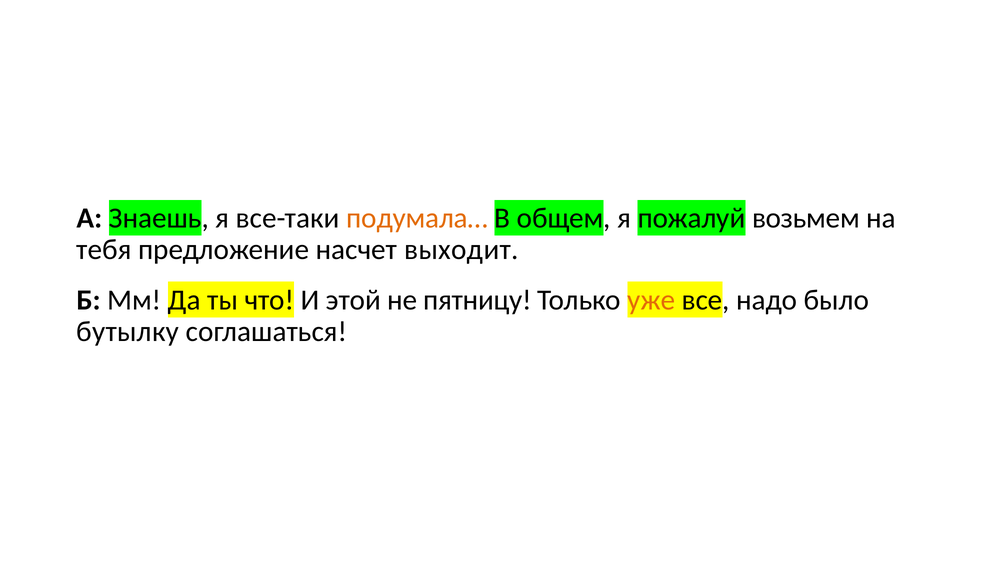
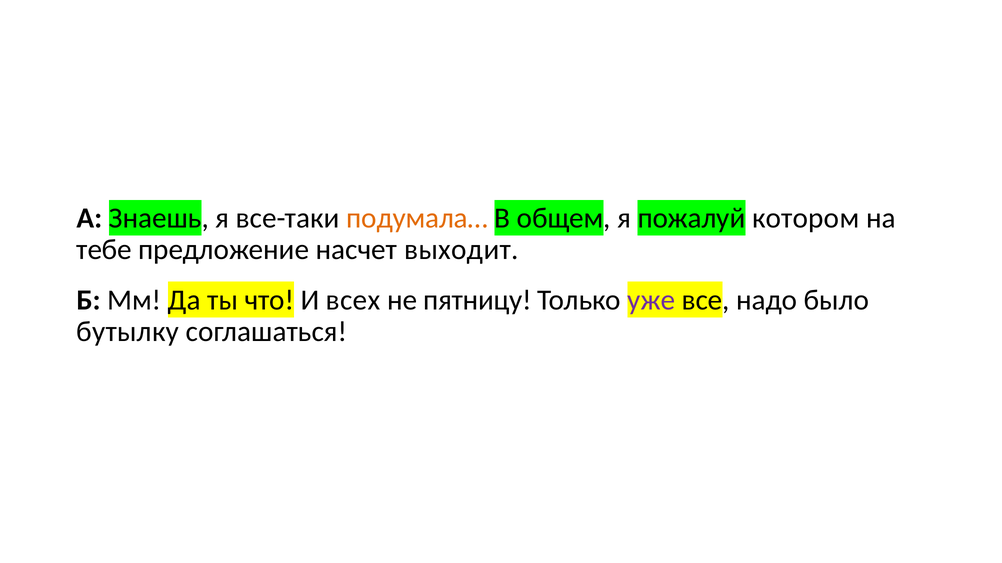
возьмем: возьмем -> котором (806, 218)
тебя: тебя -> тебе (104, 250)
этой: этой -> всех (353, 300)
уже colour: orange -> purple (651, 300)
